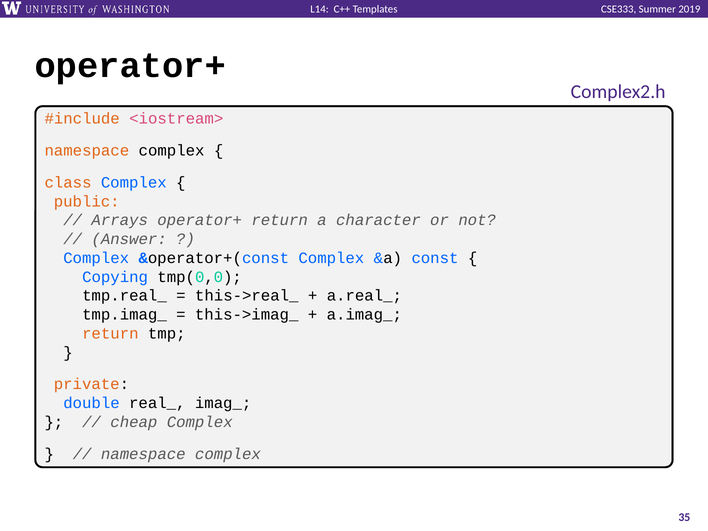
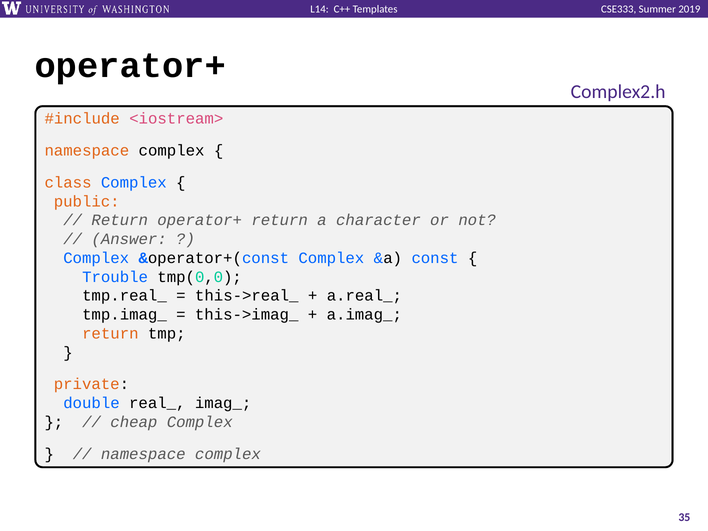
Arrays: Arrays -> Return (120, 220)
Copying: Copying -> Trouble (115, 277)
